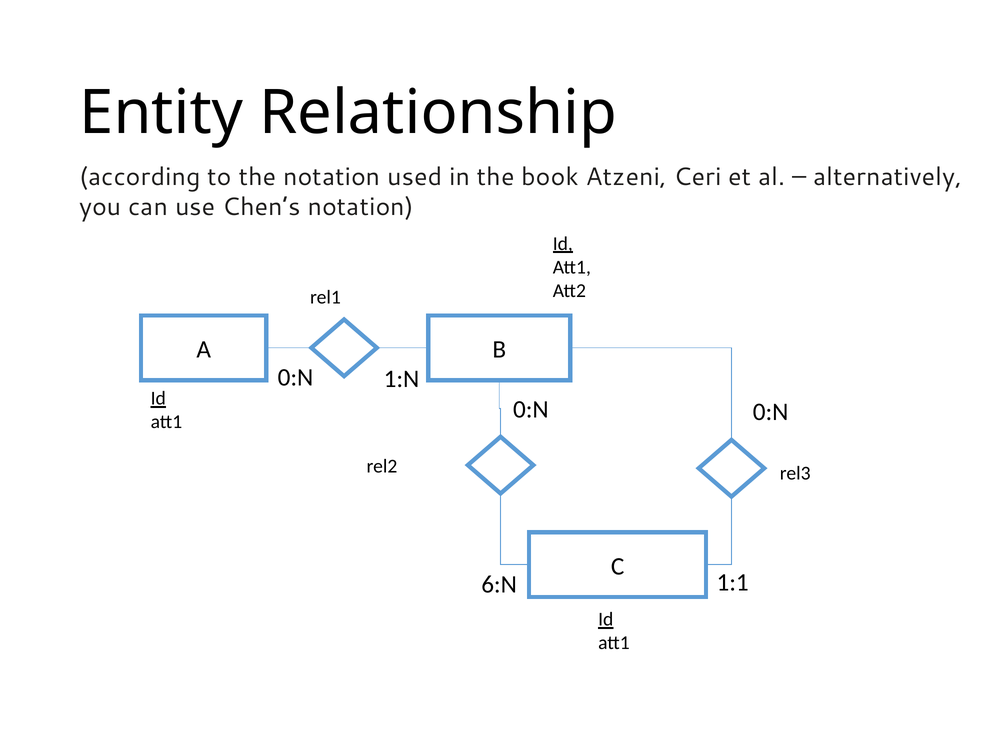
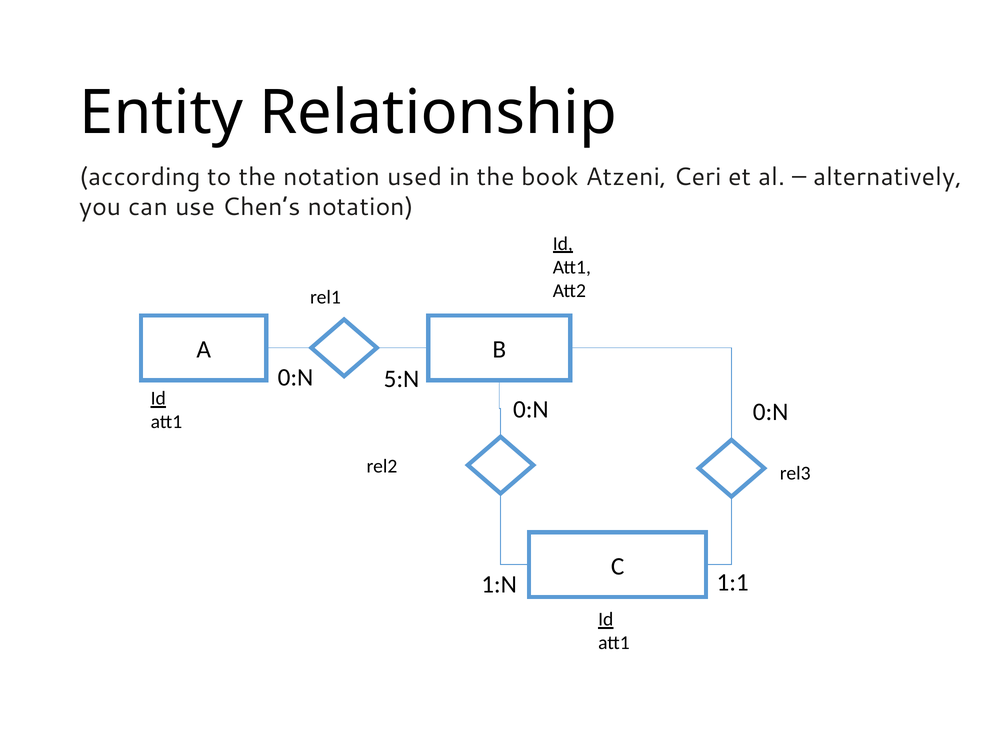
1:N: 1:N -> 5:N (401, 378)
6:N: 6:N -> 1:N (499, 584)
